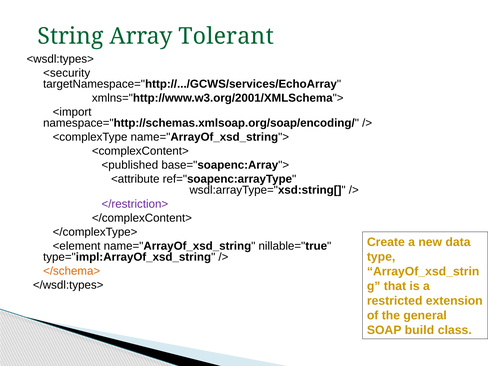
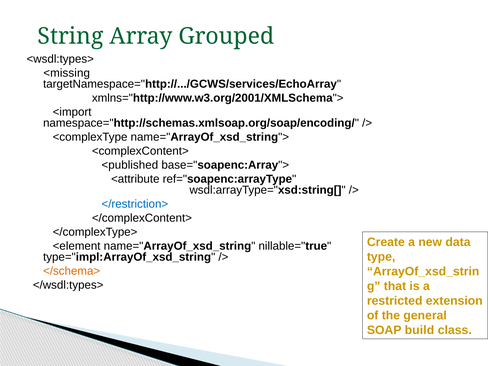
Tolerant: Tolerant -> Grouped (226, 36)
<security: <security -> <missing (67, 73)
</restriction> colour: purple -> blue (135, 204)
